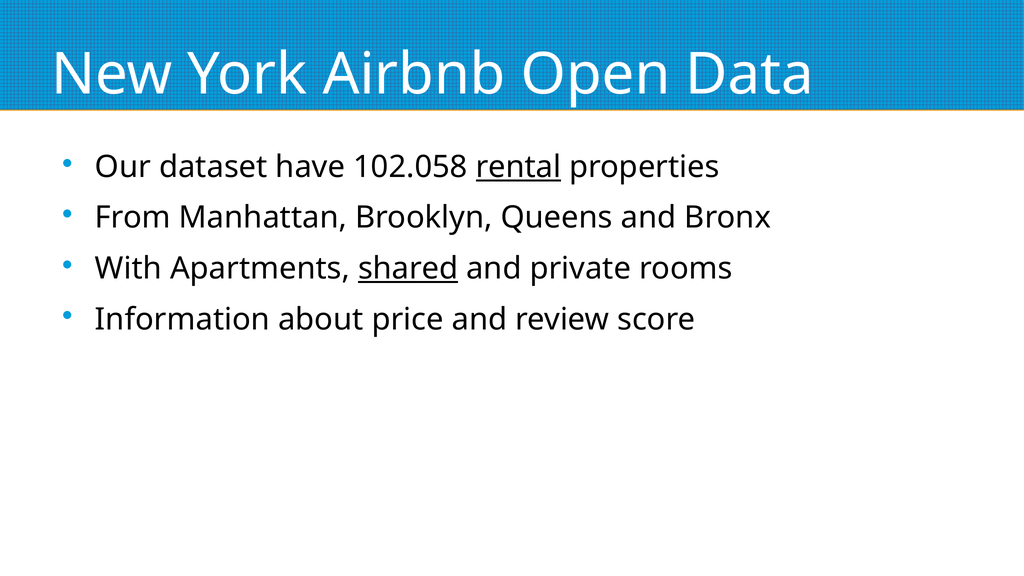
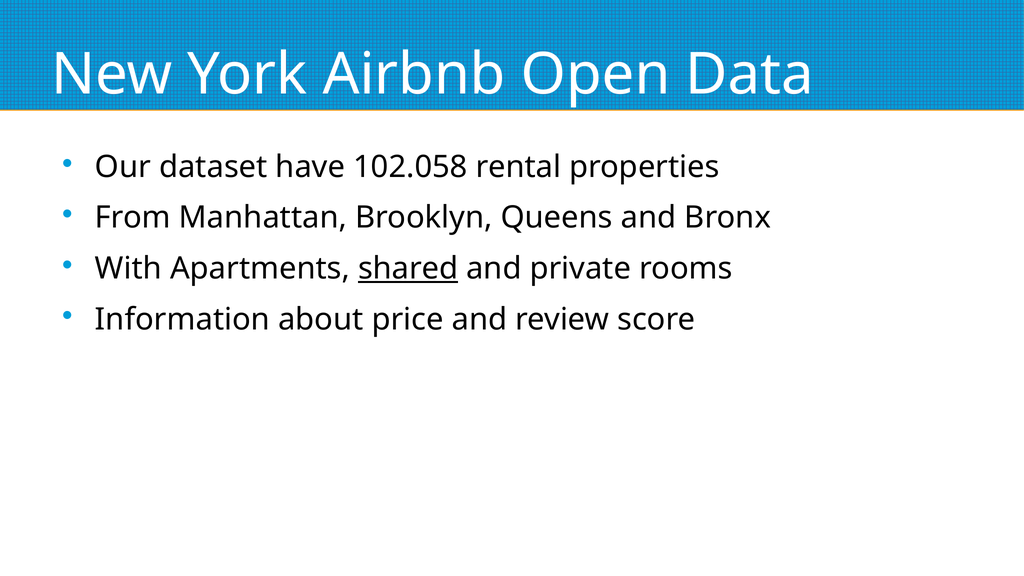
rental underline: present -> none (518, 167)
